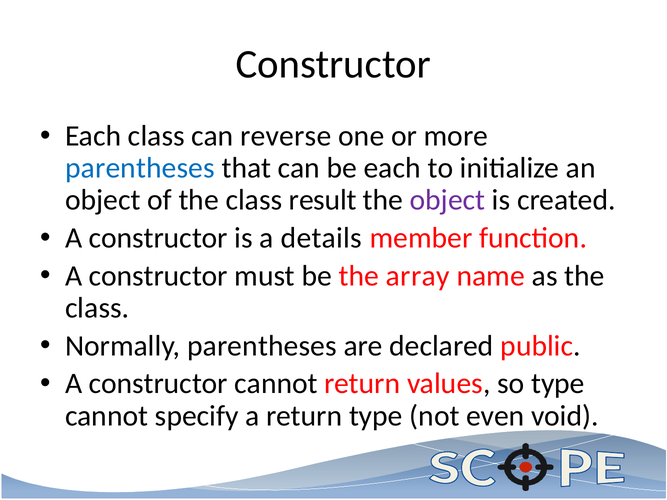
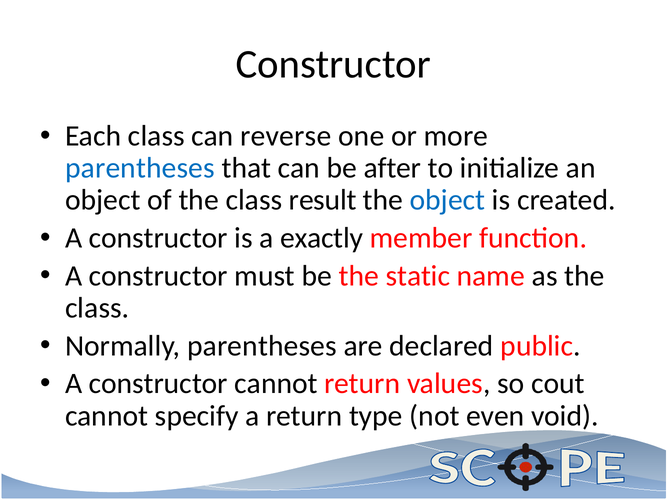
be each: each -> after (392, 168)
object colour: purple -> blue (447, 200)
details: details -> exactly (322, 238)
array: array -> static (418, 276)
so type: type -> cout (558, 384)
